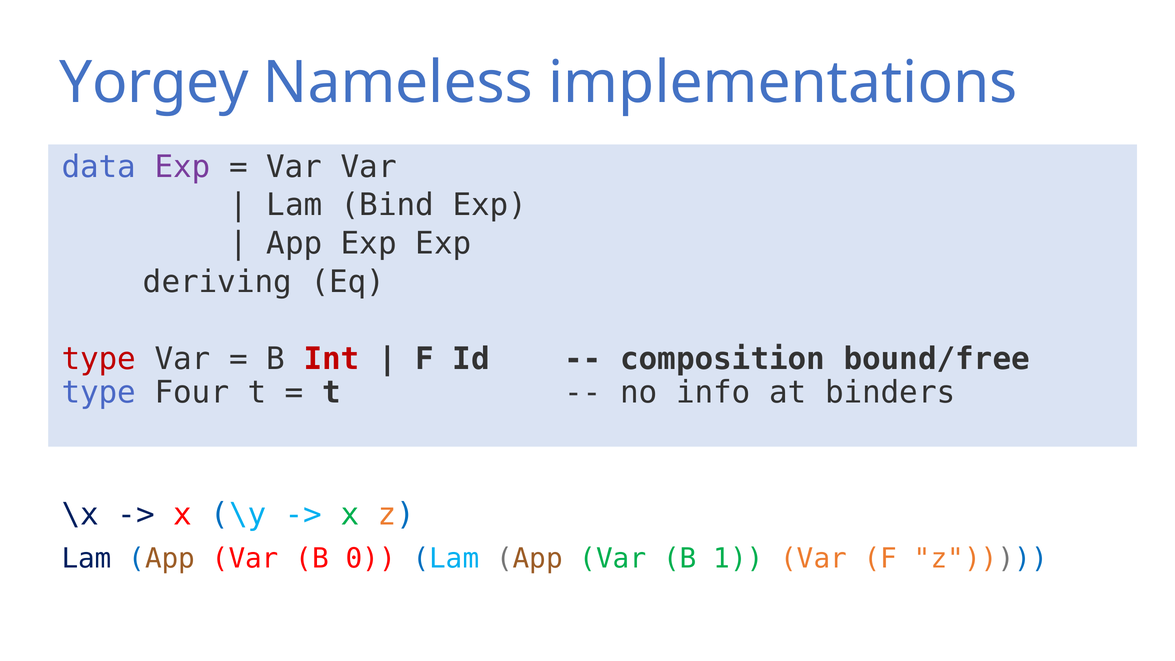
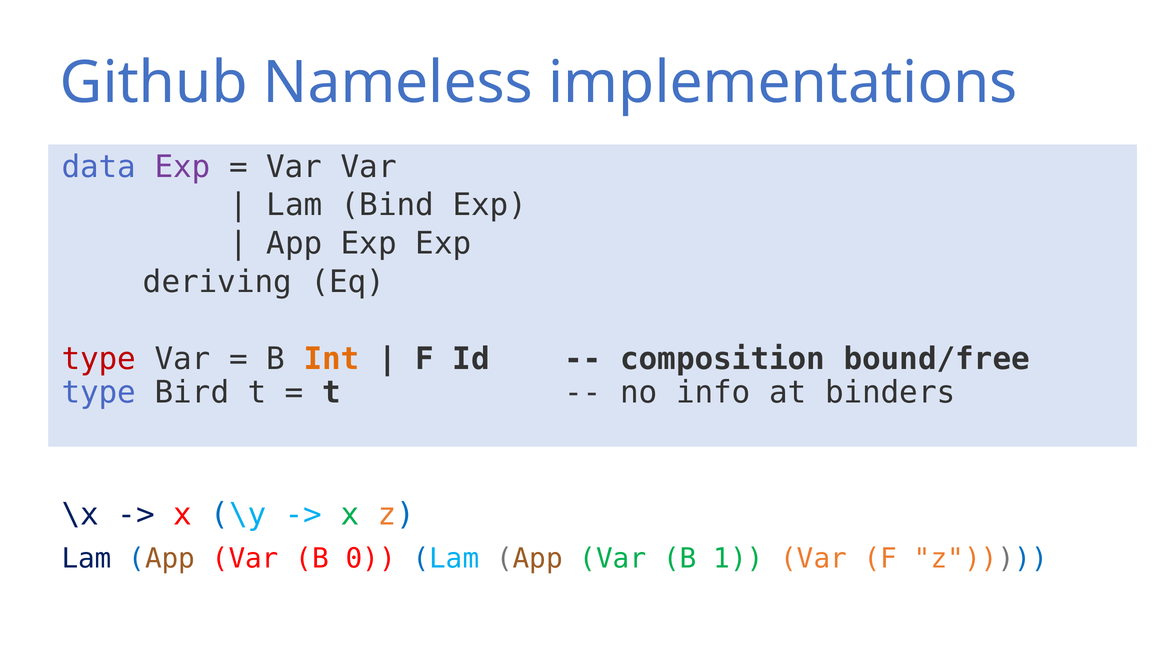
Yorgey: Yorgey -> Github (154, 83)
Int colour: red -> orange (332, 359)
Four: Four -> Bird (192, 392)
